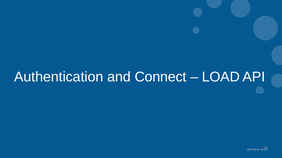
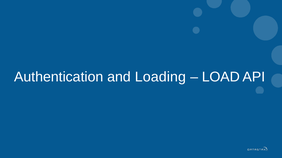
Connect: Connect -> Loading (160, 77)
